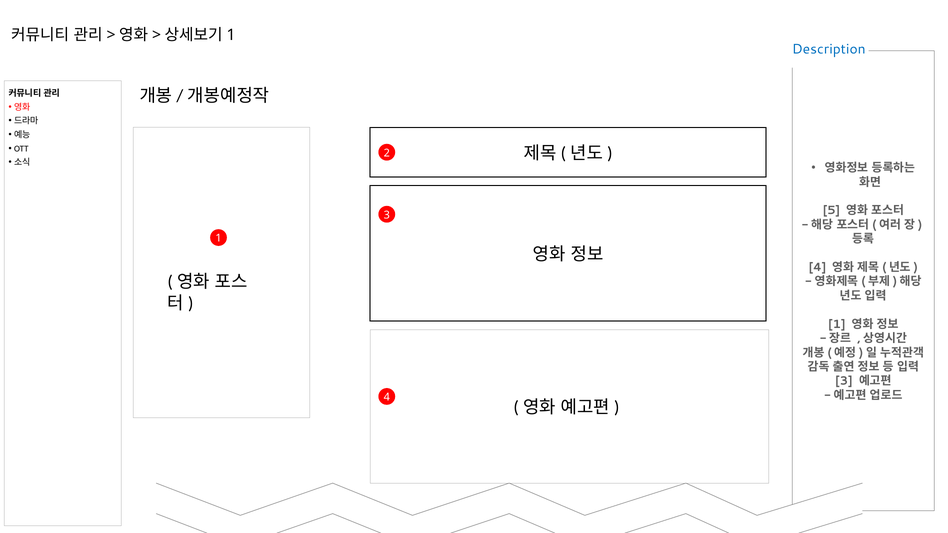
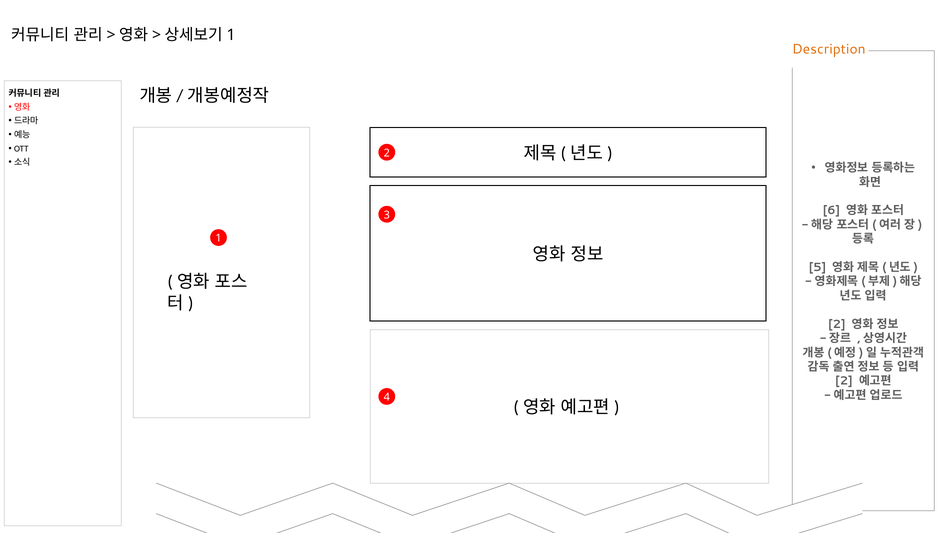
Description colour: blue -> orange (829, 49)
5: 5 -> 6 (831, 211)
4: 4 -> 5 (817, 268)
1: 1 -> 2 (837, 324)
3: 3 -> 2 (844, 381)
